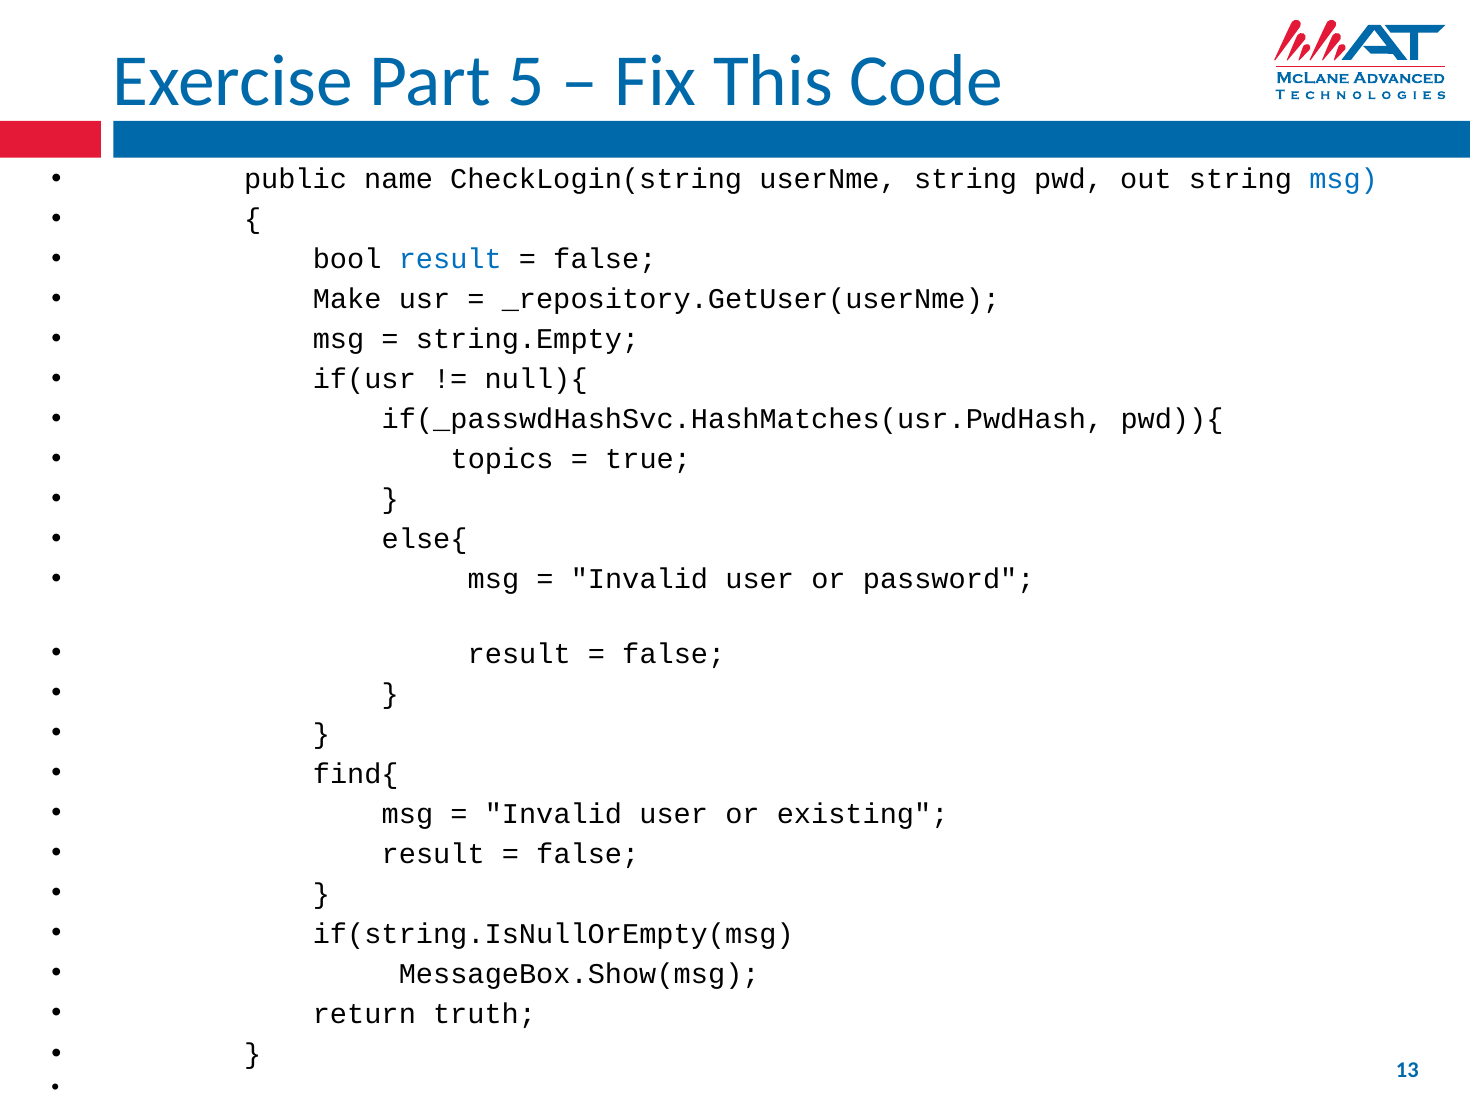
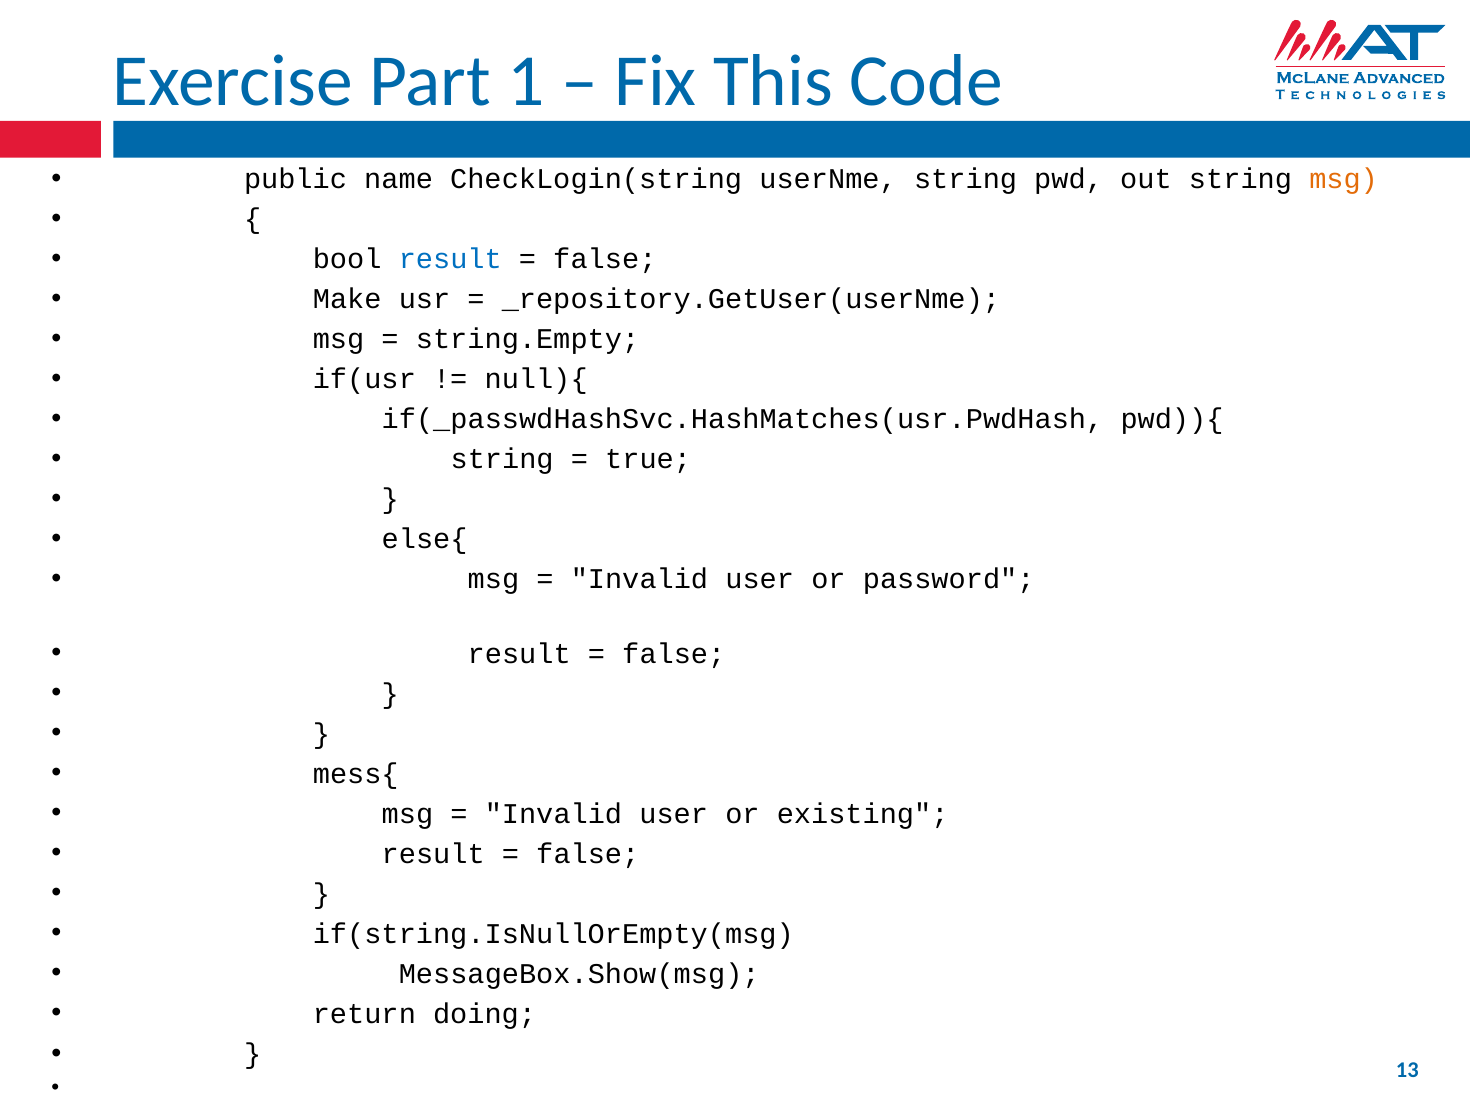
5: 5 -> 1 (526, 81)
msg colour: blue -> orange (1344, 179)
topics: topics -> string (502, 460)
find{: find{ -> mess{ (356, 774)
truth: truth -> doing (485, 1015)
